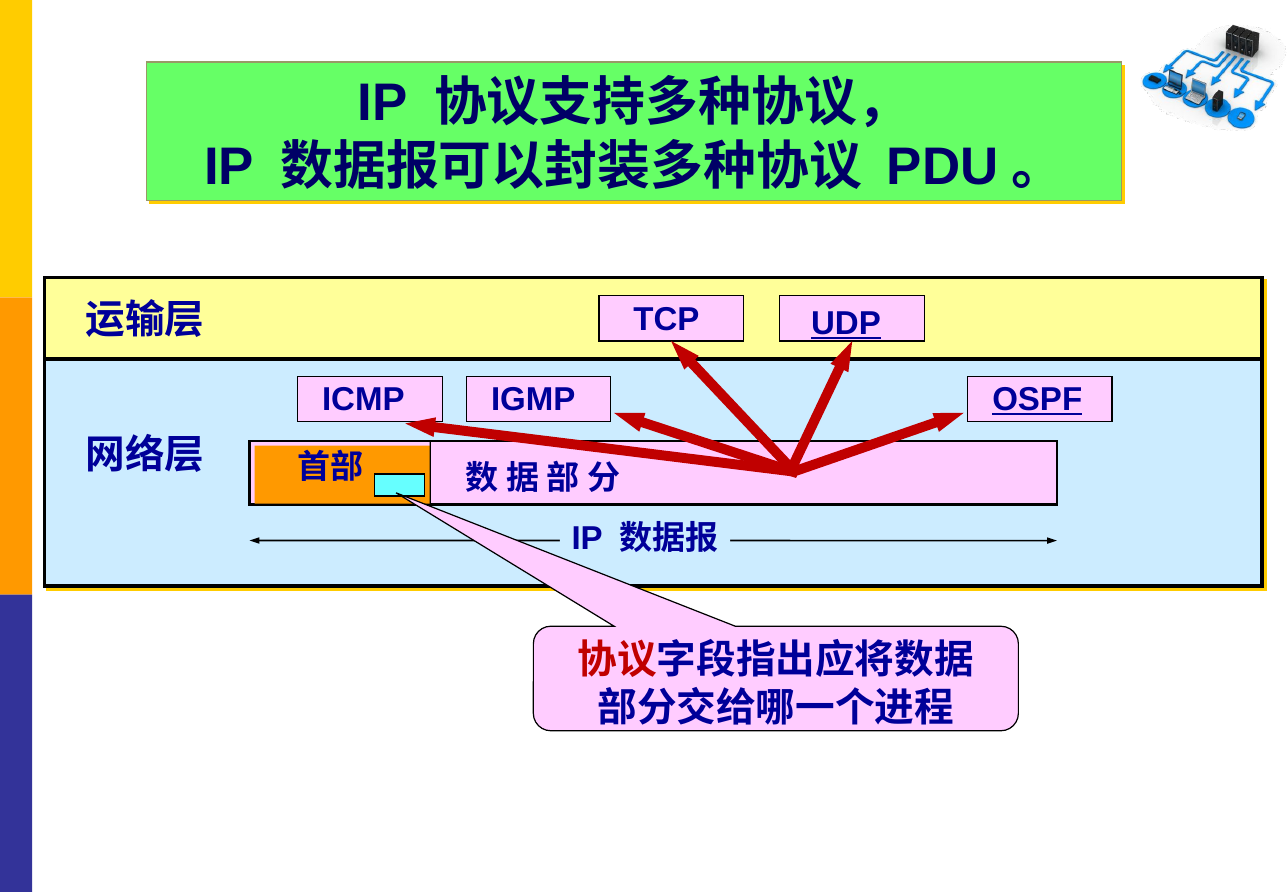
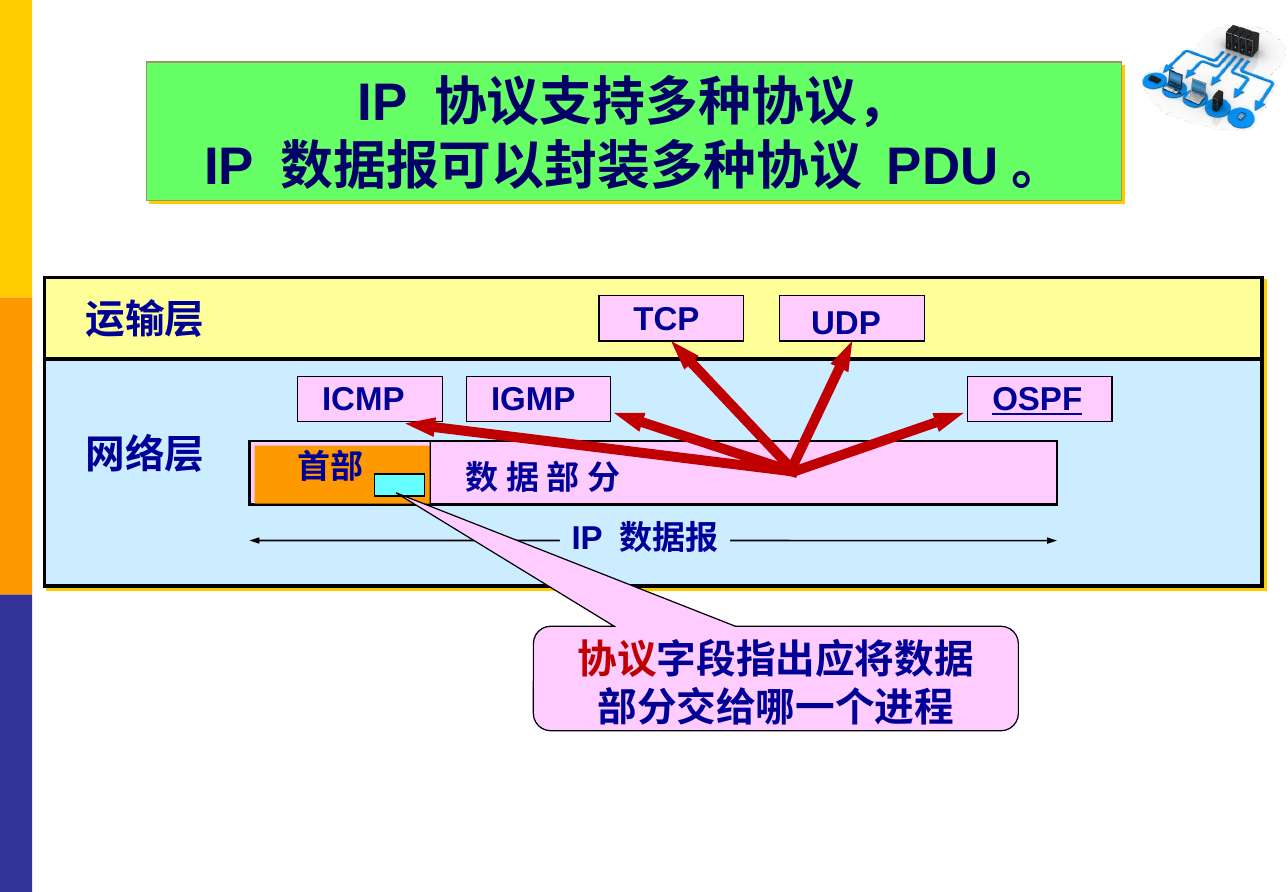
UDP underline: present -> none (846, 324)
